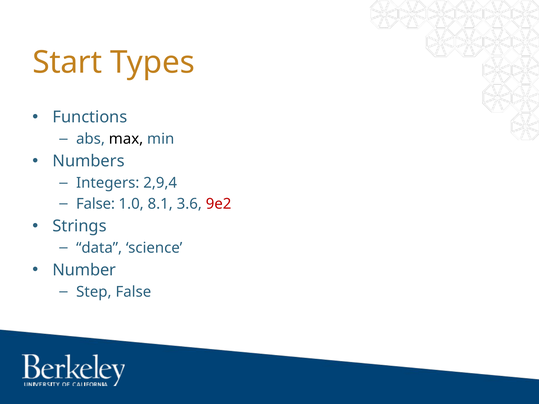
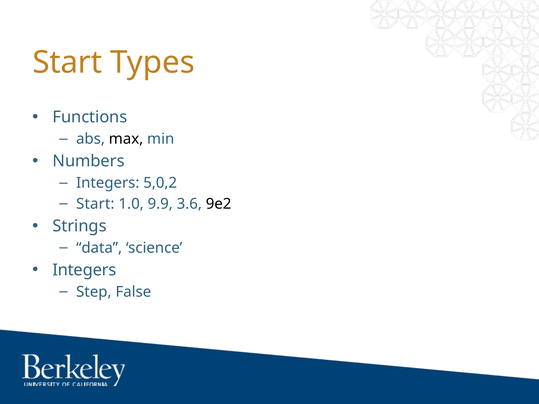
2,9,4: 2,9,4 -> 5,0,2 (160, 183)
False: False -> Start (95, 204)
8.1: 8.1 -> 9.9 (160, 204)
9e2 colour: red -> black (219, 204)
Number: Number -> Integers (84, 270)
